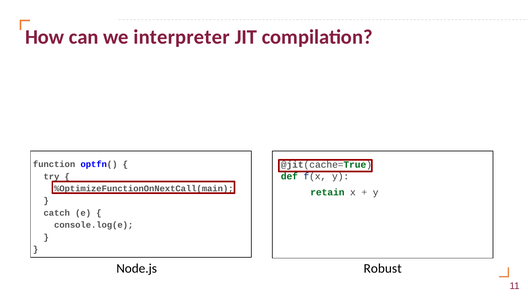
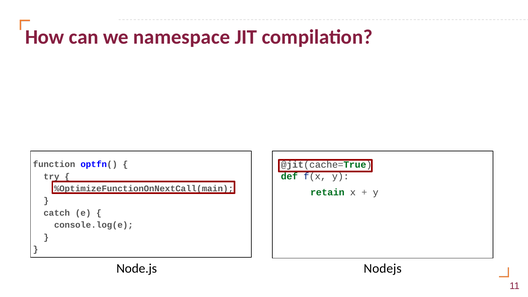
interpreter: interpreter -> namespace (182, 37)
Robust: Robust -> Nodejs (383, 269)
